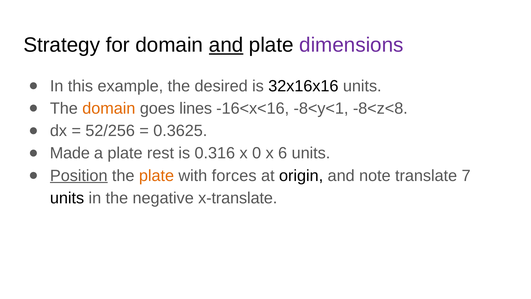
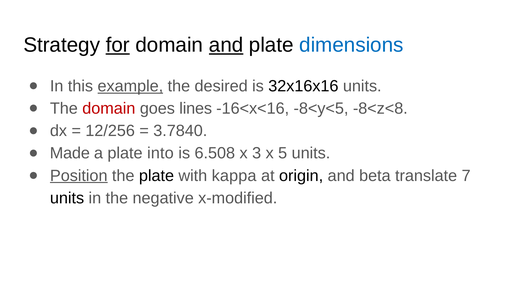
for underline: none -> present (118, 45)
dimensions colour: purple -> blue (351, 45)
example underline: none -> present (130, 86)
domain colour: orange -> red (109, 108)
-8<y<1: -8<y<1 -> -8<y<5 (321, 108)
52/256: 52/256 -> 12/256 (110, 131)
0.3625: 0.3625 -> 3.7840 (180, 131)
rest: rest -> into (160, 153)
0.316: 0.316 -> 6.508 (215, 153)
0: 0 -> 3 (257, 153)
6: 6 -> 5 (283, 153)
plate colour: orange -> black (157, 175)
forces: forces -> kappa (234, 175)
note: note -> beta (375, 175)
x-translate: x-translate -> x-modified (238, 198)
